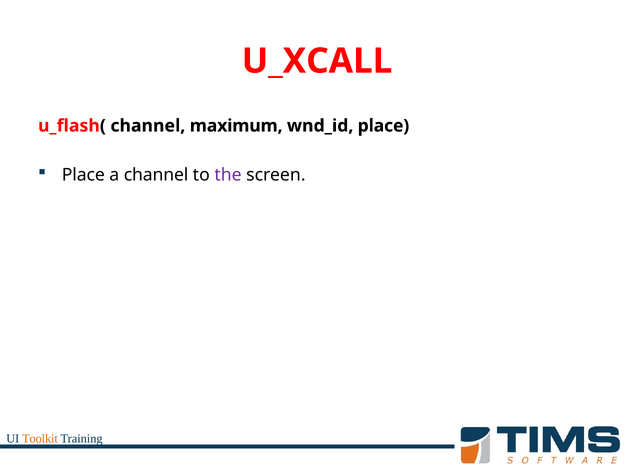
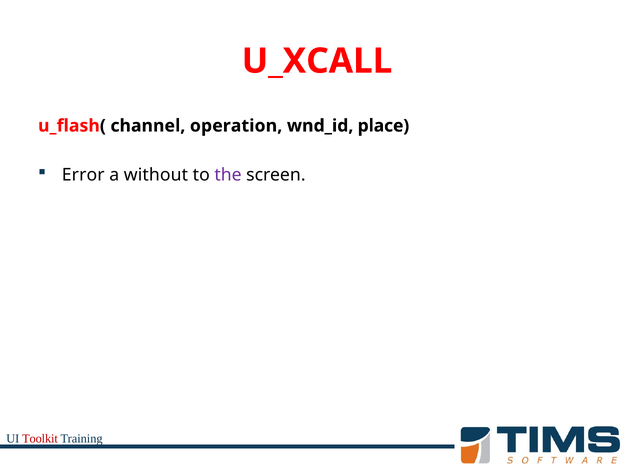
maximum: maximum -> operation (236, 126)
Place: Place -> Error (83, 175)
a channel: channel -> without (156, 175)
Toolkit colour: orange -> red (40, 439)
